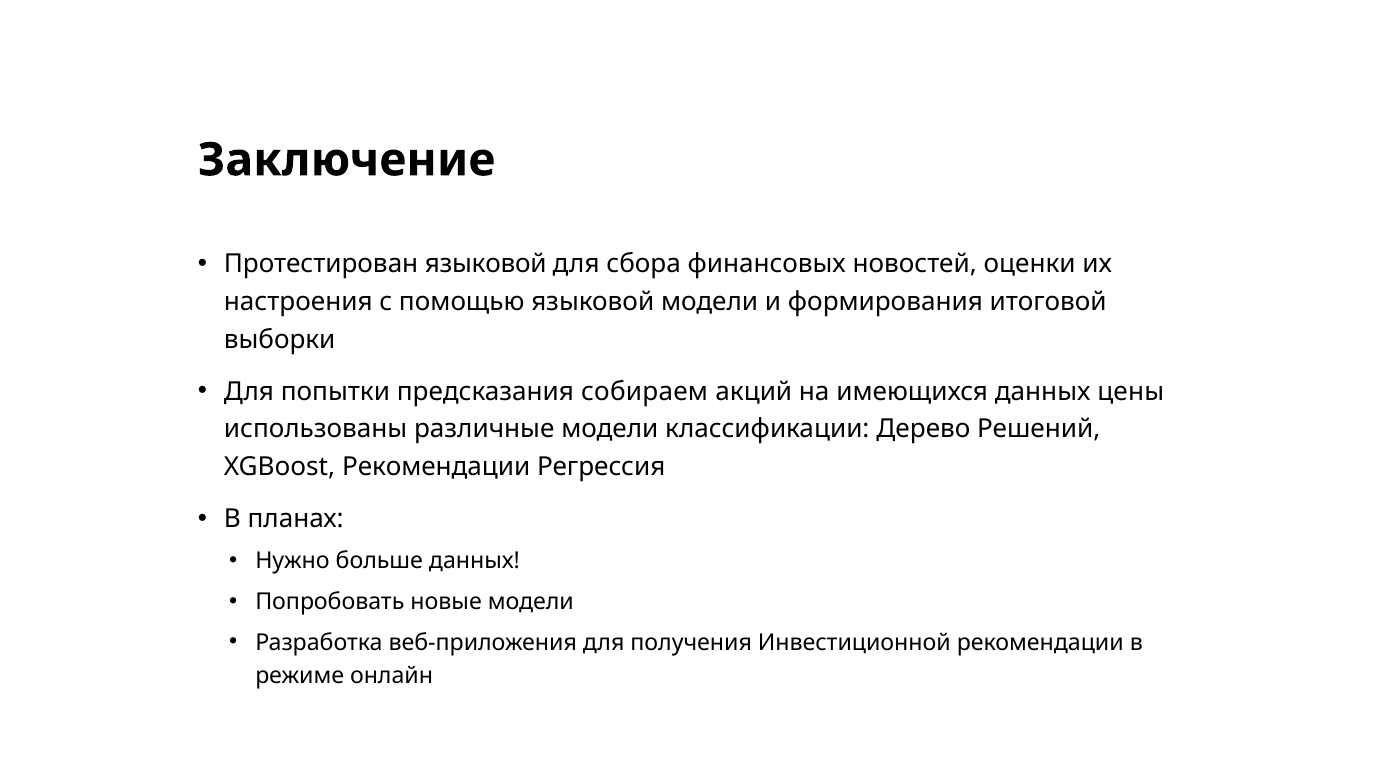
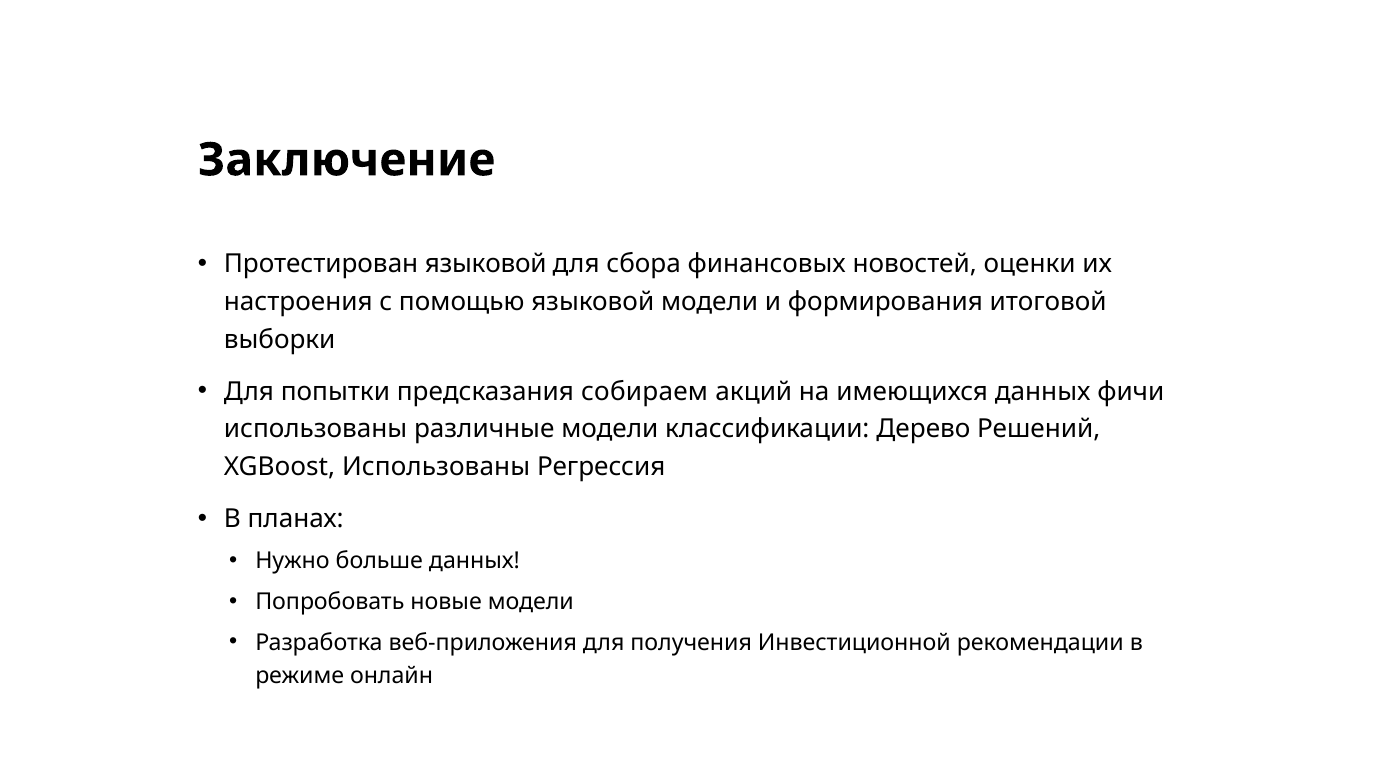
цены: цены -> фичи (1131, 392)
XGBoost Рекомендации: Рекомендации -> Использованы (436, 467)
